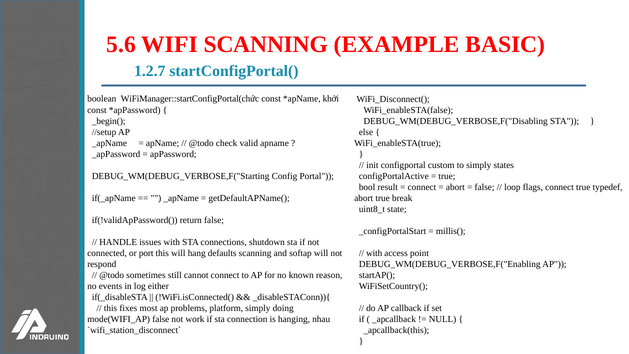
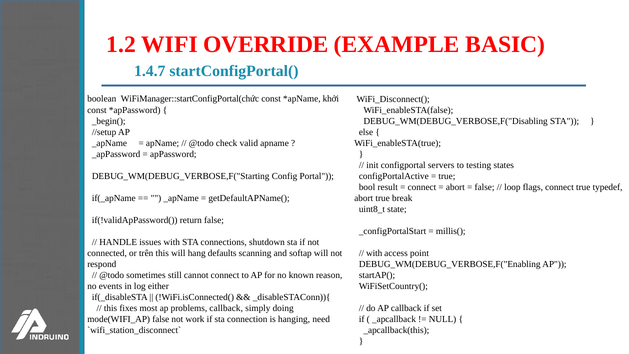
5.6: 5.6 -> 1.2 (121, 45)
WIFI SCANNING: SCANNING -> OVERRIDE (266, 45)
1.2.7: 1.2.7 -> 1.4.7 (150, 71)
custom: custom -> servers (441, 165)
to simply: simply -> testing (479, 165)
port: port -> trên (146, 253)
problems platform: platform -> callback (226, 308)
nhau: nhau -> need (321, 319)
